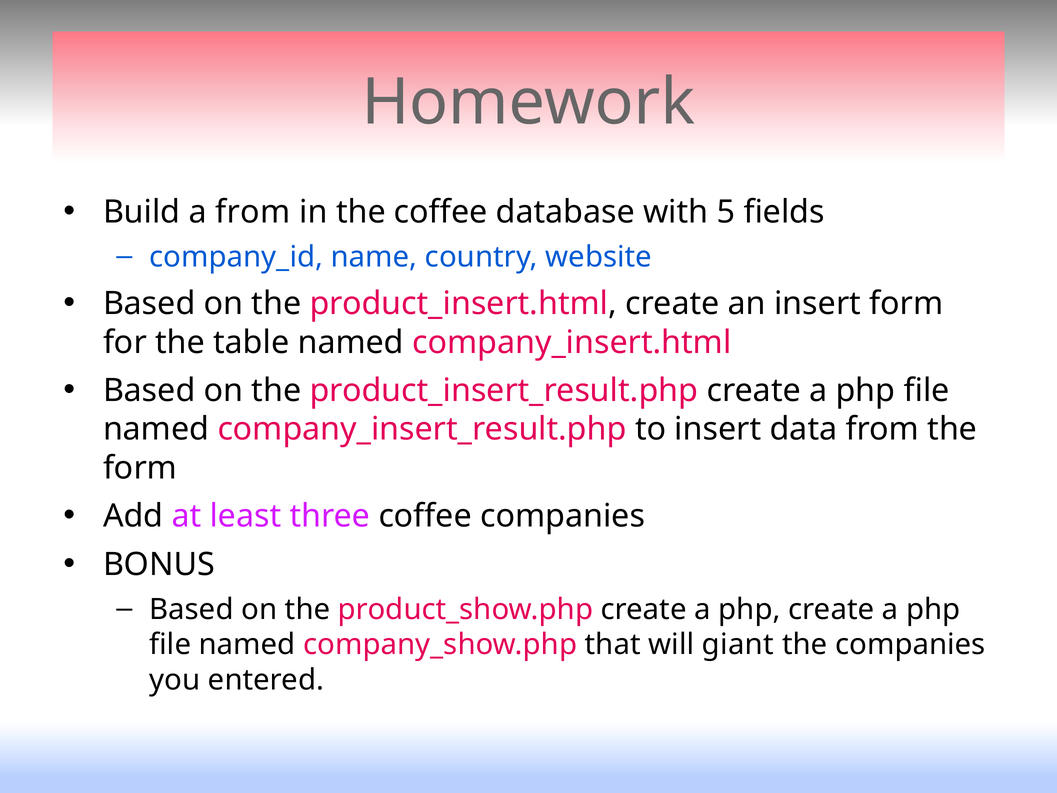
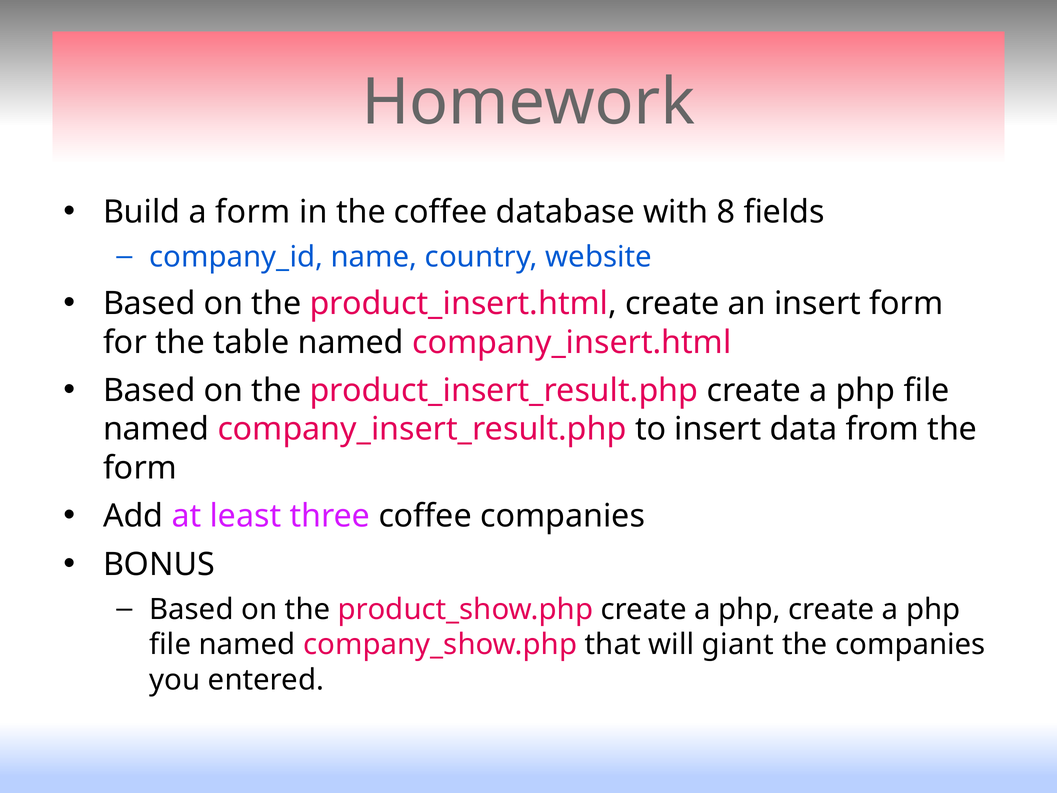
a from: from -> form (253, 212)
5: 5 -> 8 (726, 212)
